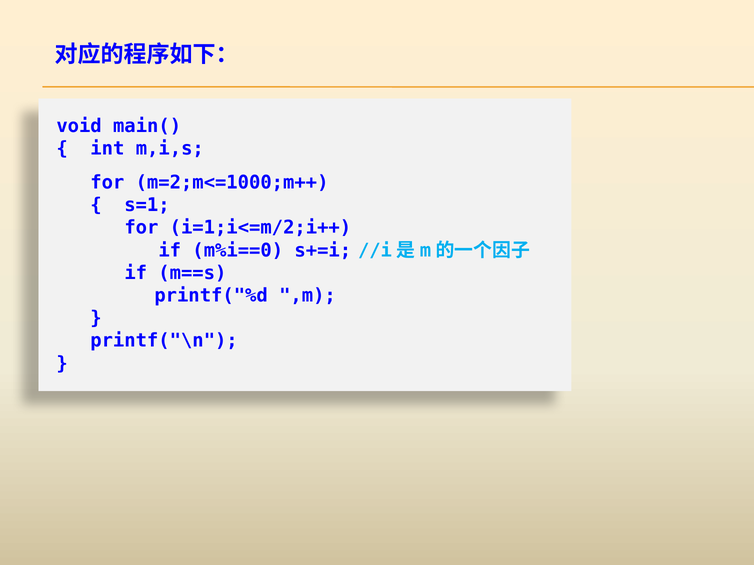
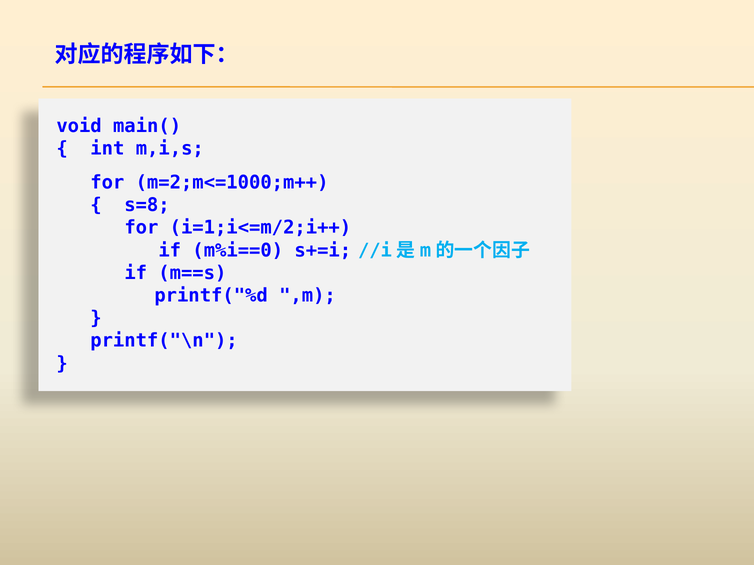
s=1: s=1 -> s=8 (147, 205)
